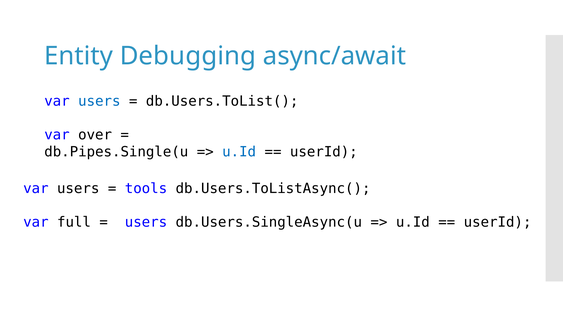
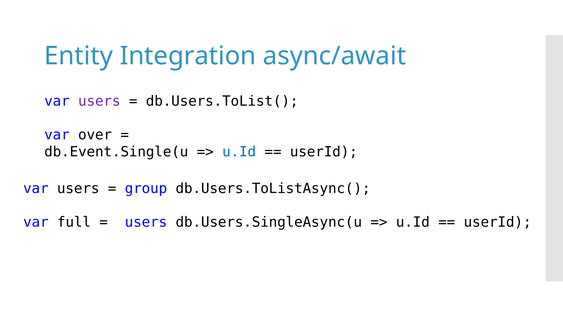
Debugging: Debugging -> Integration (188, 56)
users colour: blue -> purple (99, 101)
db.Pipes.Single(u: db.Pipes.Single(u -> db.Event.Single(u (116, 152)
tools: tools -> group (146, 188)
